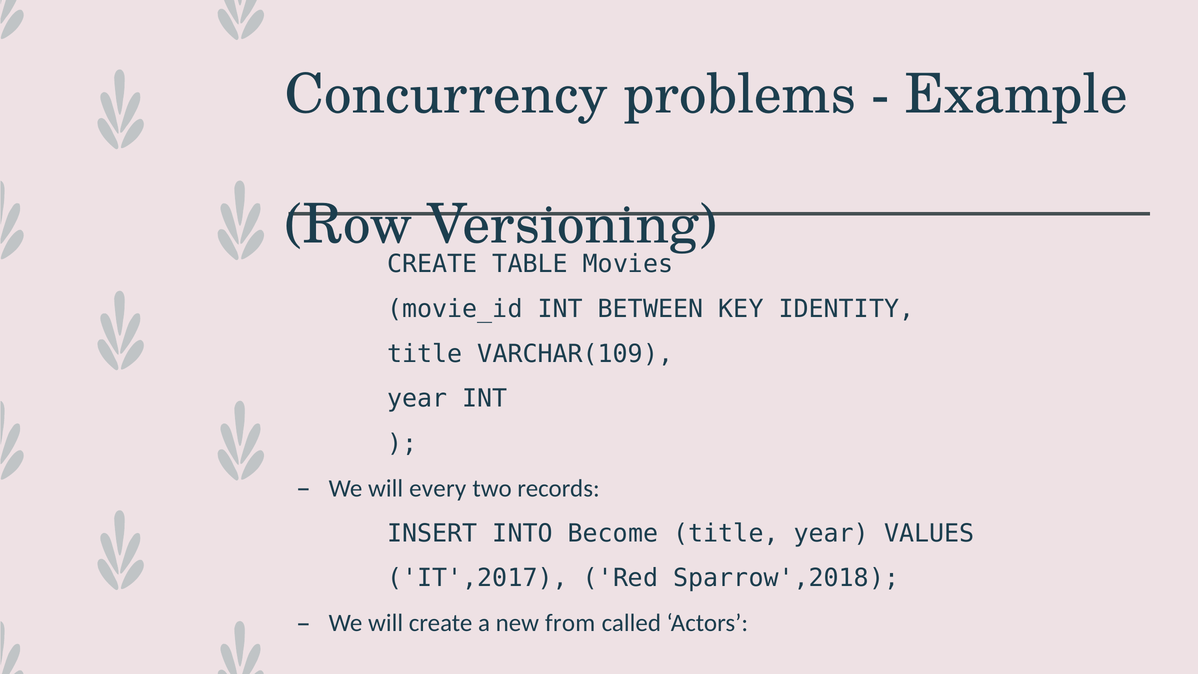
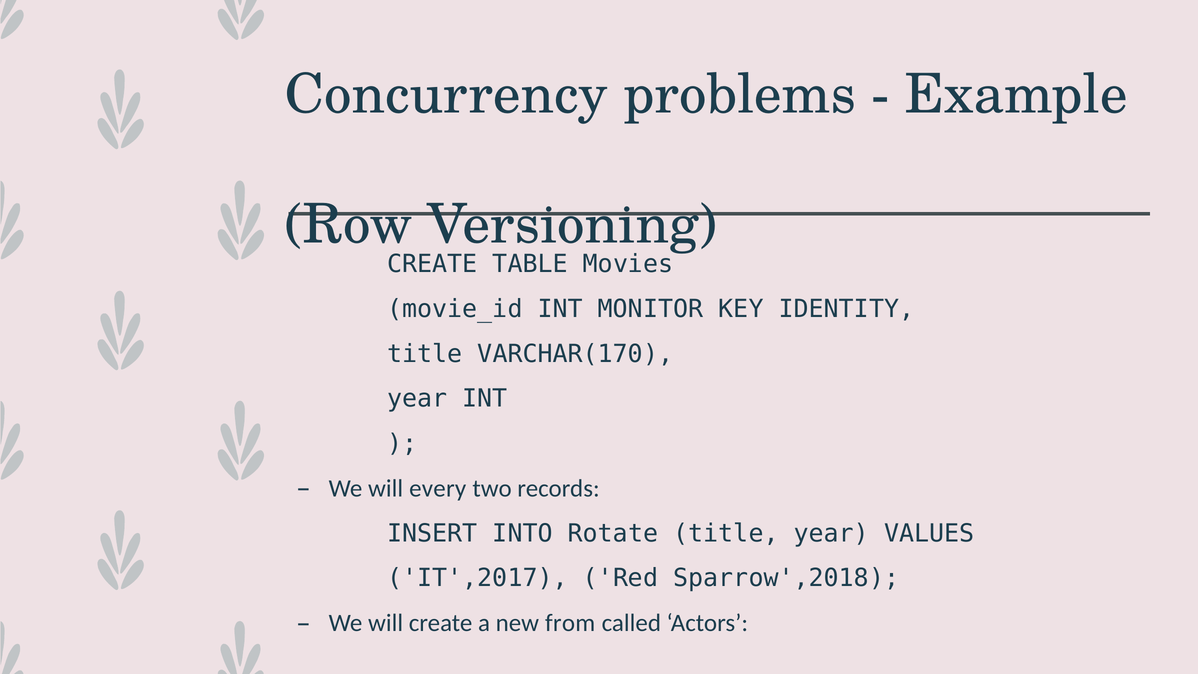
BETWEEN: BETWEEN -> MONITOR (651, 309)
VARCHAR(109: VARCHAR(109 -> VARCHAR(170 (575, 354)
Become: Become -> Rotate (613, 533)
